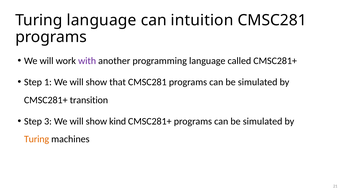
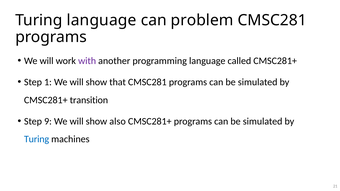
intuition: intuition -> problem (202, 20)
3: 3 -> 9 (48, 121)
kind: kind -> also (118, 121)
Turing colour: orange -> blue (37, 139)
